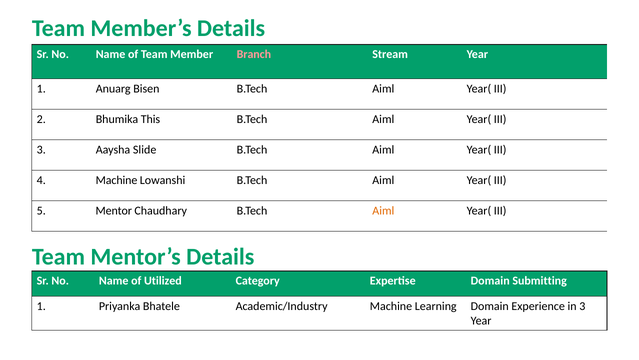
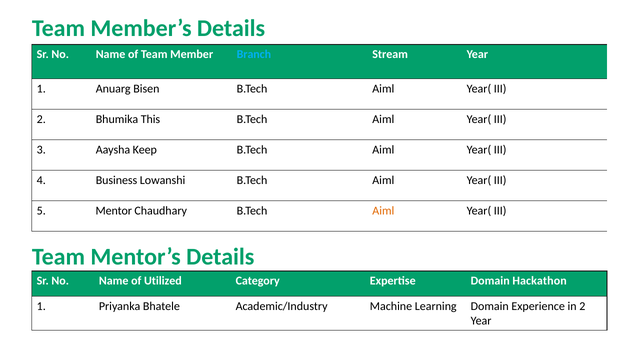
Branch colour: pink -> light blue (254, 54)
Slide: Slide -> Keep (145, 149)
4 Machine: Machine -> Business (117, 180)
Submitting: Submitting -> Hackathon (540, 280)
in 3: 3 -> 2 (582, 306)
